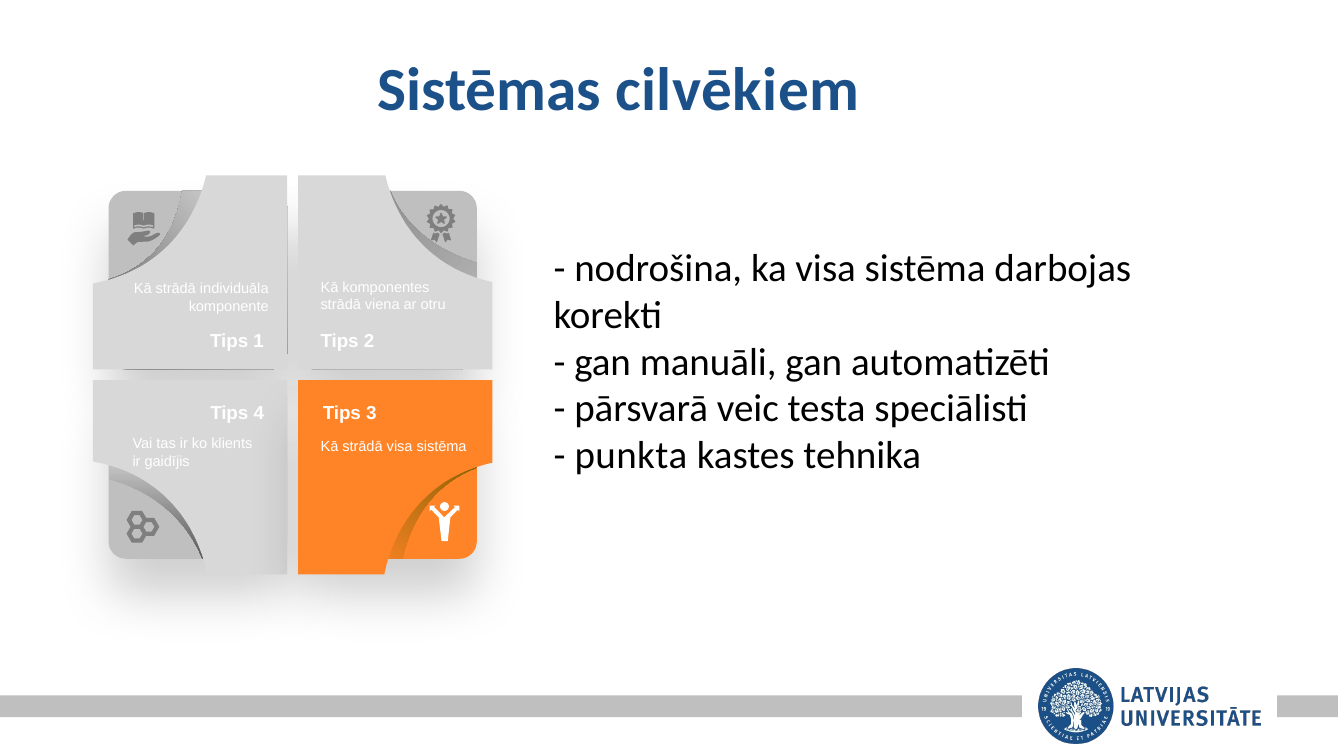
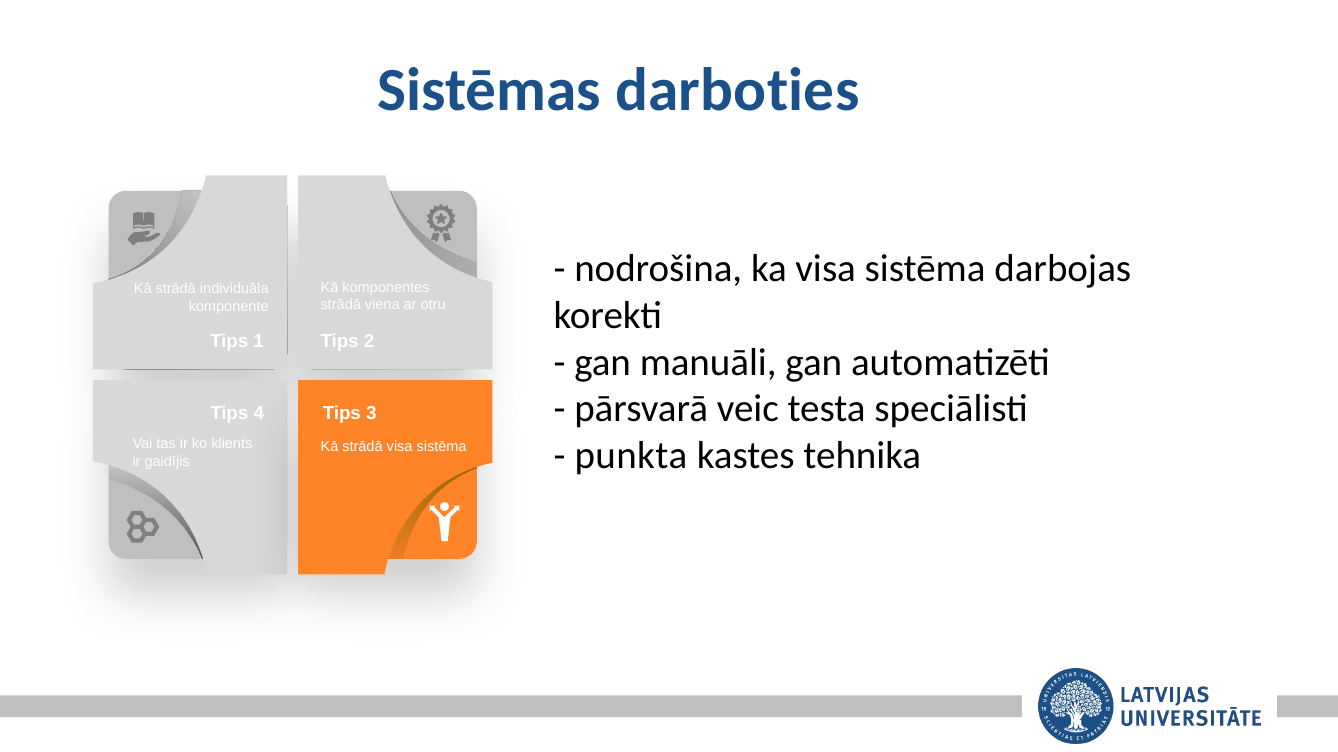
cilvēkiem: cilvēkiem -> darboties (737, 90)
